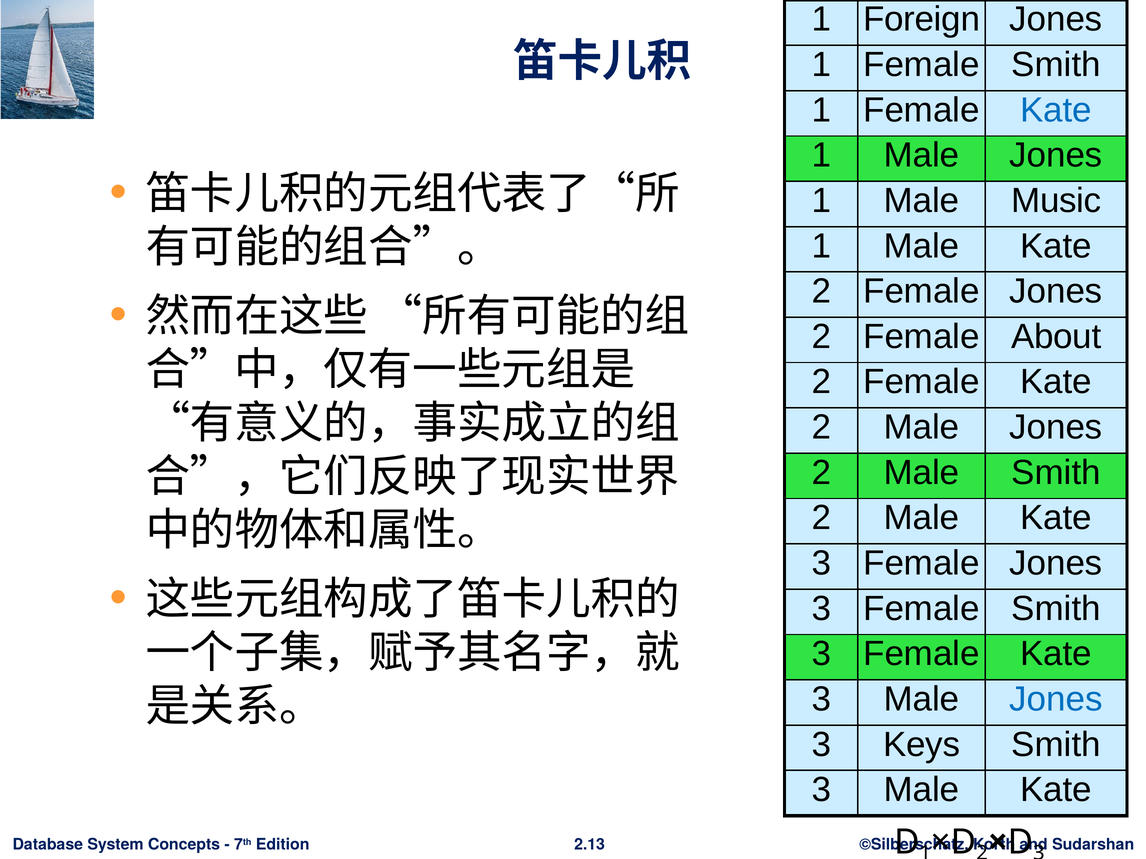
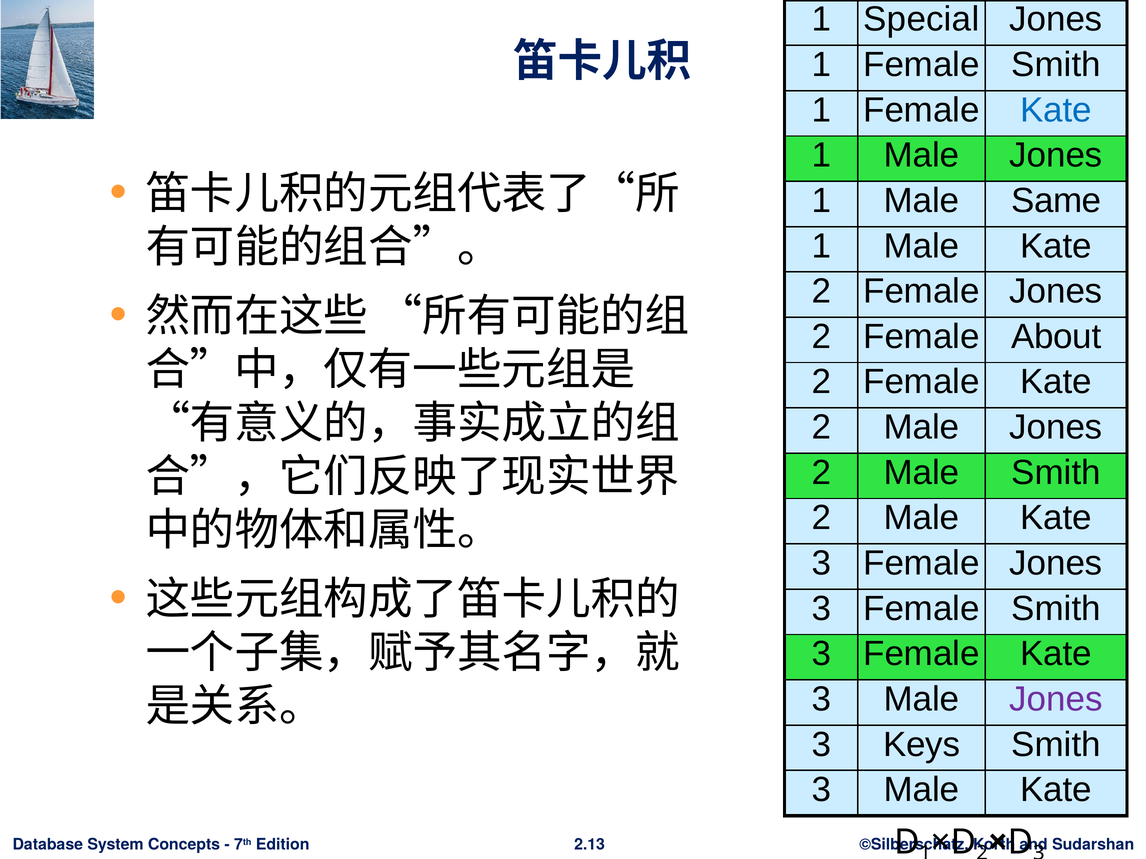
Foreign: Foreign -> Special (921, 19)
Music: Music -> Same (1056, 201)
Jones colour: blue -> purple (1056, 700)
